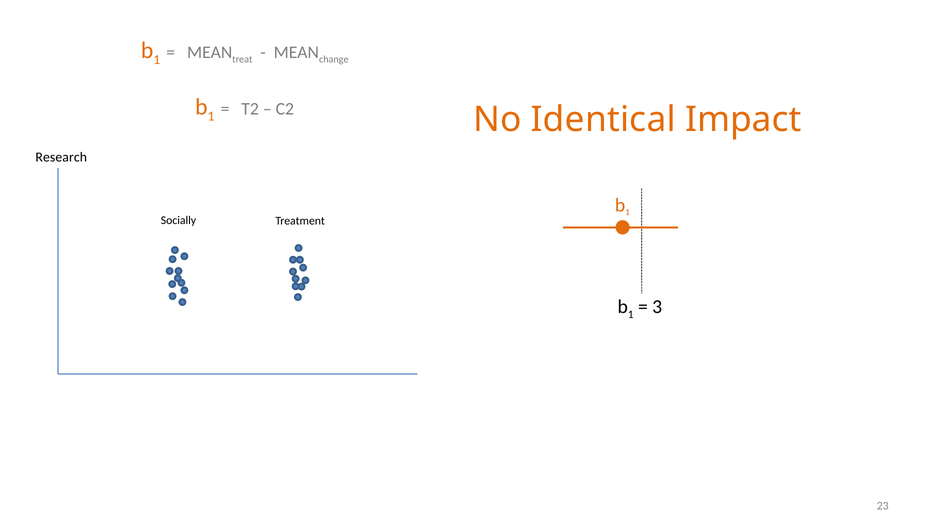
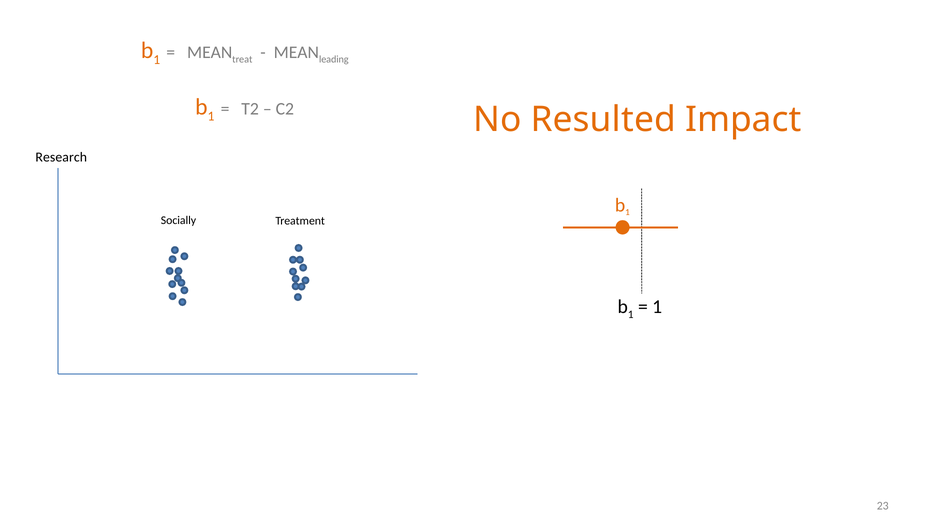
change: change -> leading (334, 60)
Identical: Identical -> Resulted (603, 120)
3: 3 -> 1 (657, 307)
